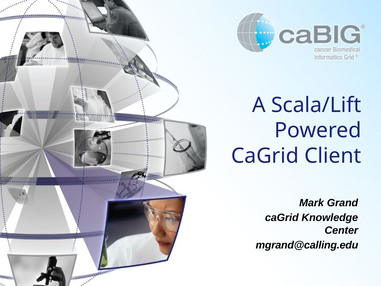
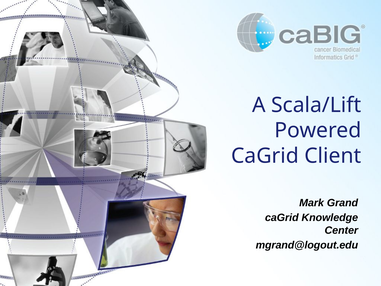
mgrand@calling.edu: mgrand@calling.edu -> mgrand@logout.edu (307, 245)
